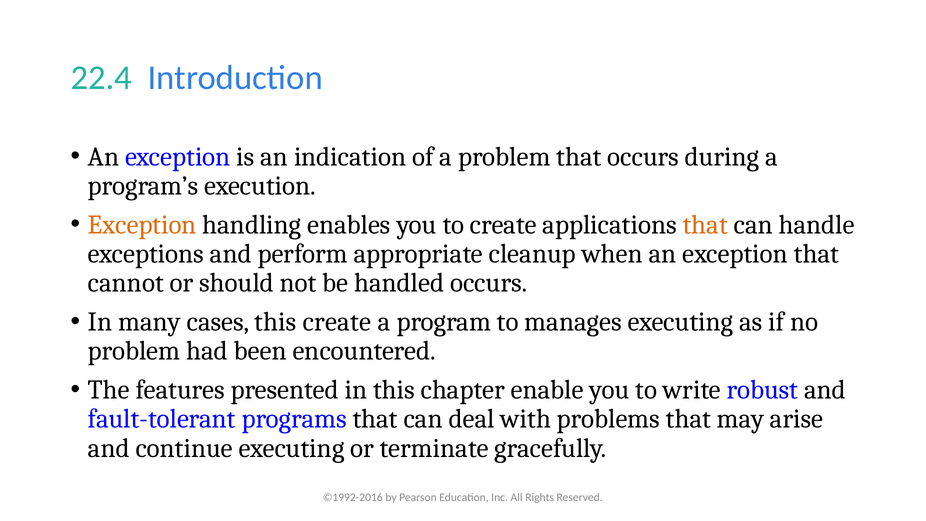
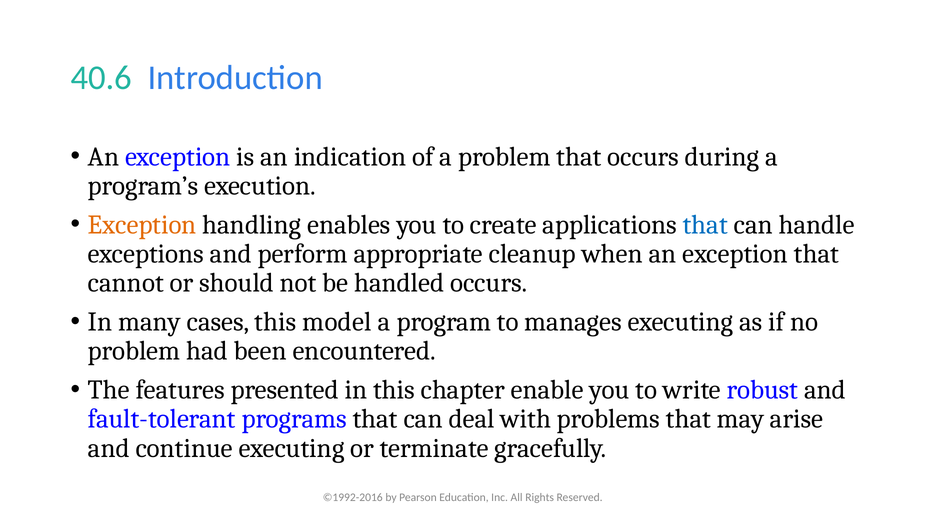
22.4: 22.4 -> 40.6 (101, 78)
that colour: orange -> blue (705, 225)
this create: create -> model (337, 322)
